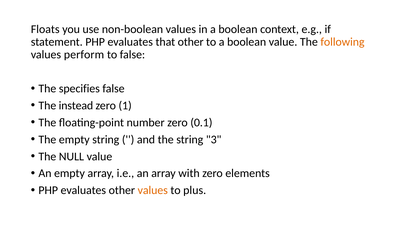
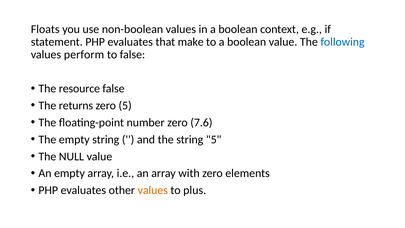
that other: other -> make (191, 42)
following colour: orange -> blue (342, 42)
specifies: specifies -> resource (79, 88)
instead: instead -> returns (76, 105)
zero 1: 1 -> 5 (125, 105)
0.1: 0.1 -> 7.6 (201, 122)
string 3: 3 -> 5 (214, 139)
